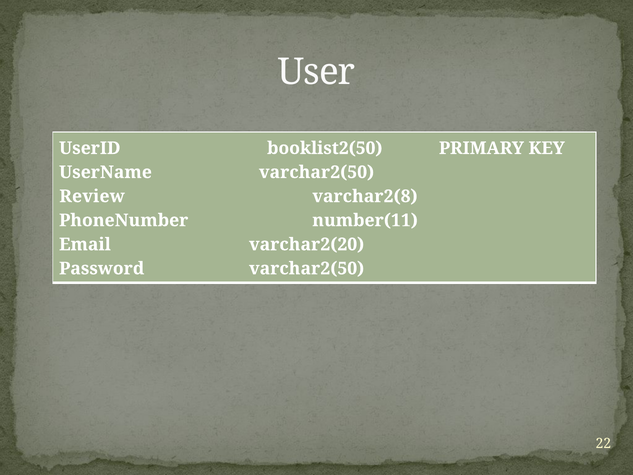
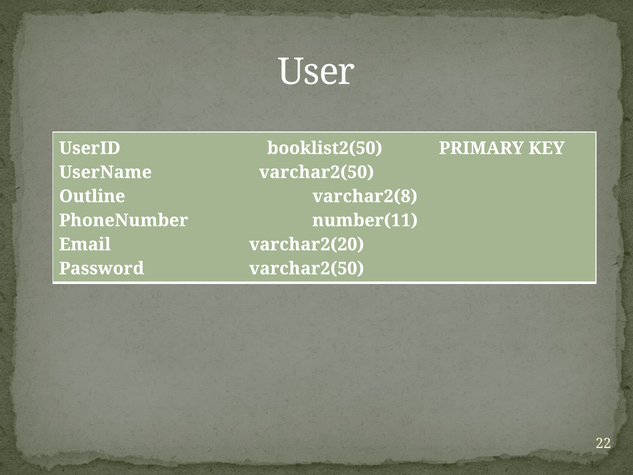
Review: Review -> Outline (92, 196)
